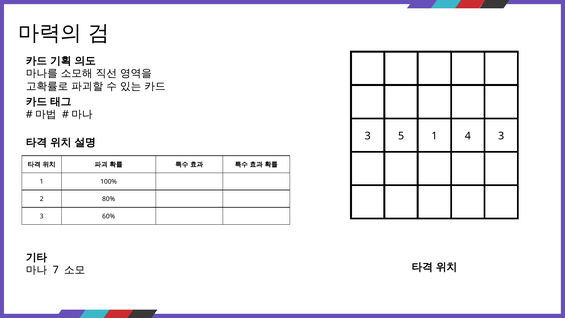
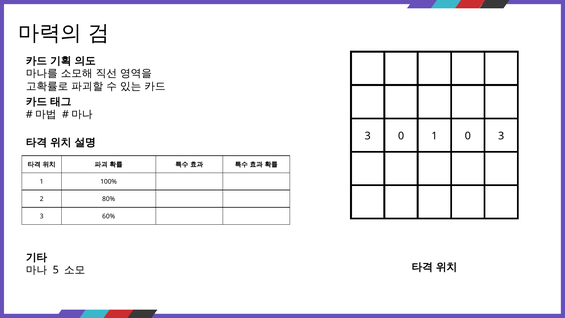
3 5: 5 -> 0 (401, 136)
1 4: 4 -> 0 (468, 136)
7: 7 -> 5 (56, 270)
